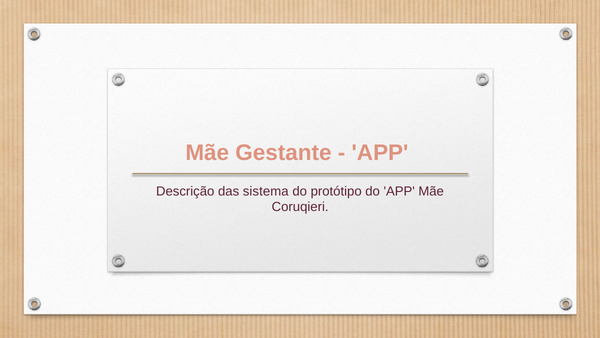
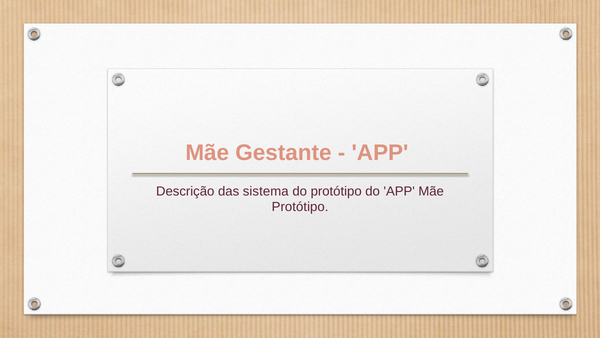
Coruqieri: Coruqieri -> Protótipo (300, 207)
